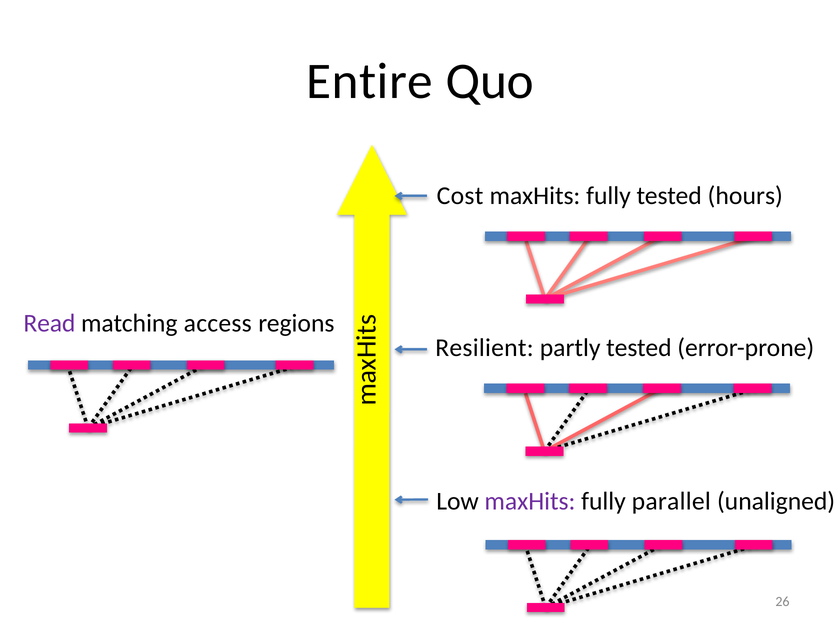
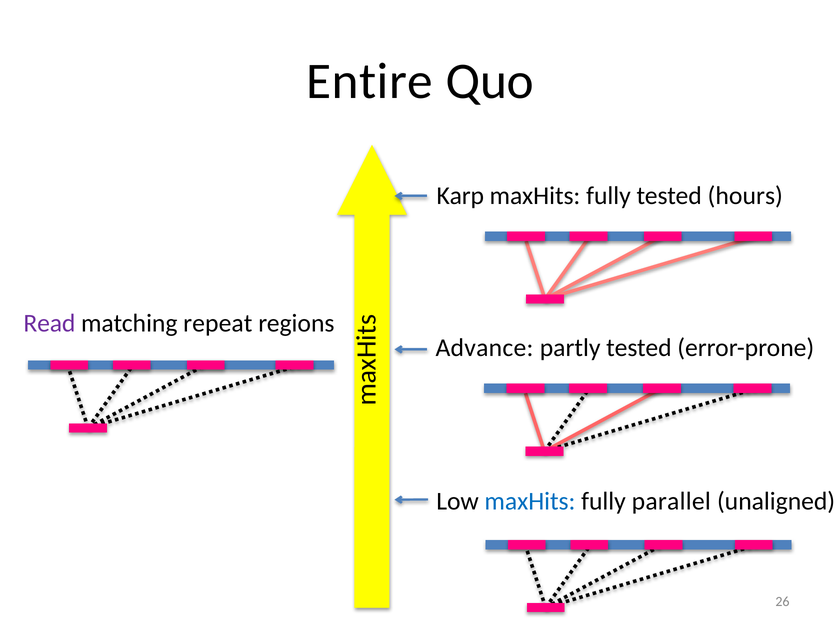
Cost: Cost -> Karp (460, 196)
access: access -> repeat (218, 323)
Resilient: Resilient -> Advance (484, 348)
maxHits colour: purple -> blue (530, 501)
